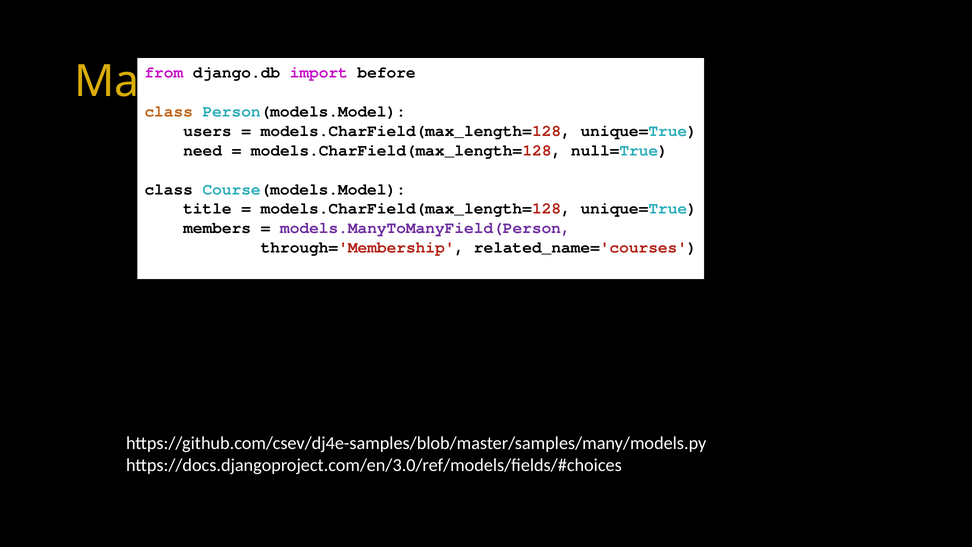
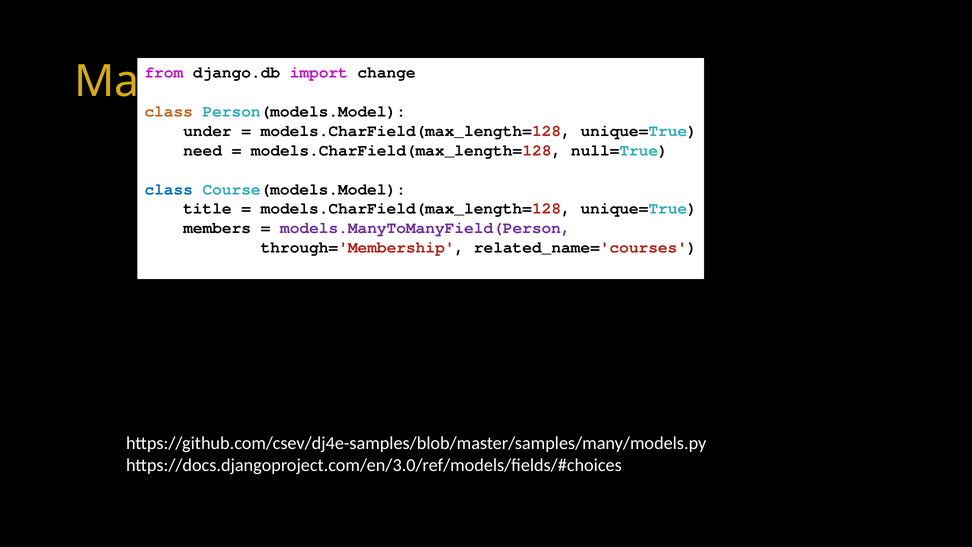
before: before -> change (387, 73)
users: users -> under (207, 131)
class colour: black -> blue (169, 189)
